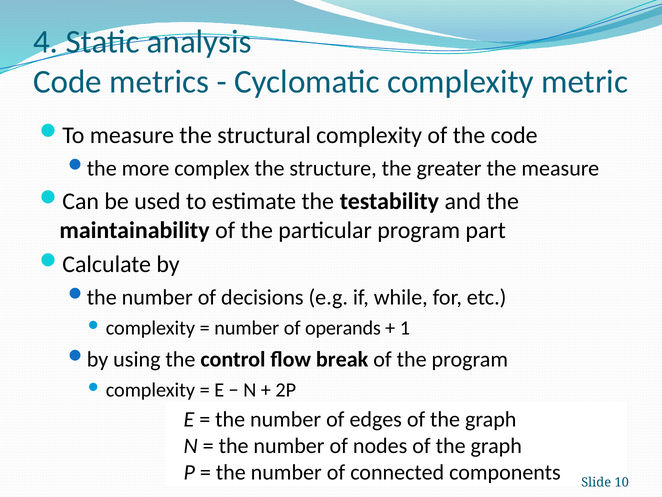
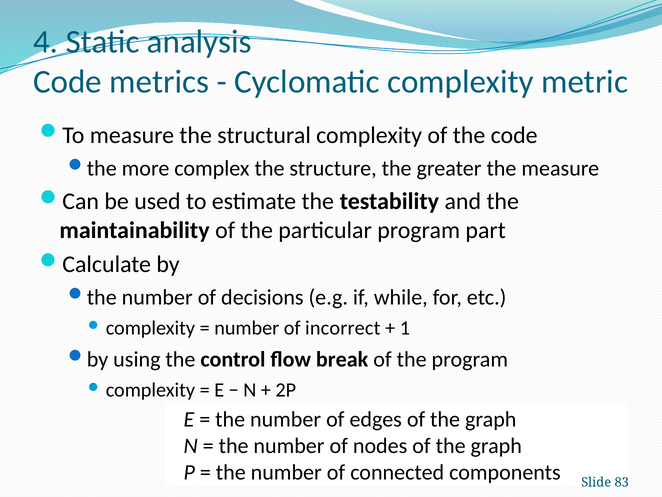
operands: operands -> incorrect (343, 328)
10: 10 -> 83 (622, 482)
